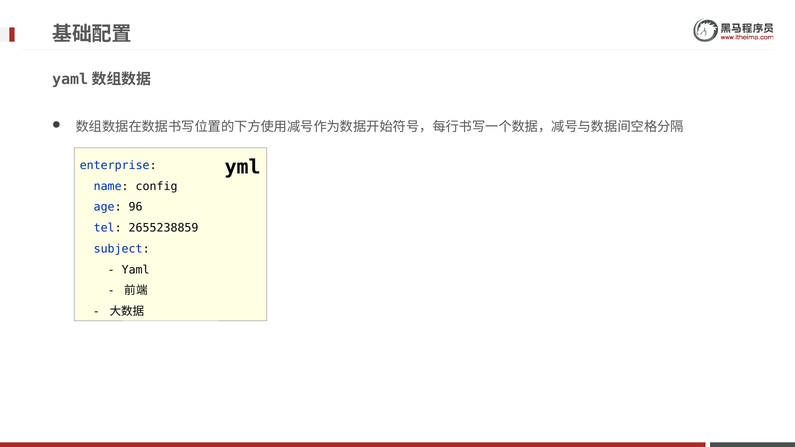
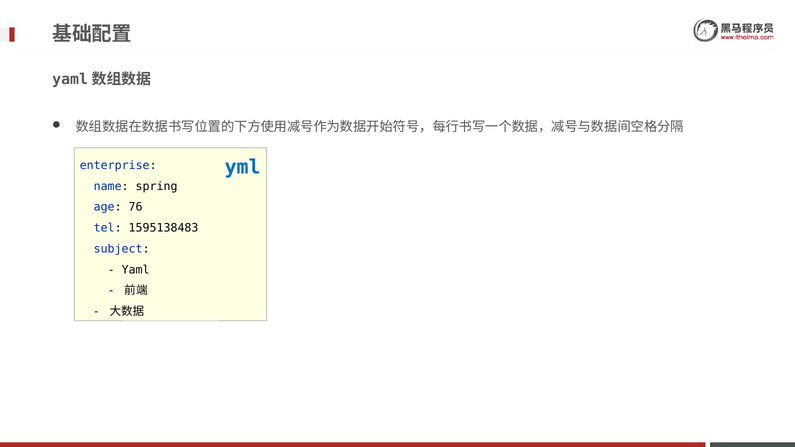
yml colour: black -> blue (243, 167)
config: config -> spring (157, 186)
96: 96 -> 76 (136, 207)
2655238859: 2655238859 -> 1595138483 (164, 228)
